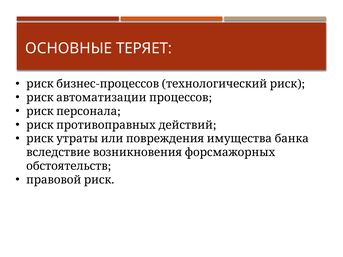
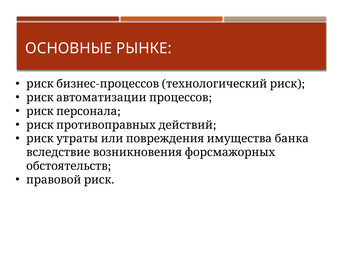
ТЕРЯЕТ: ТЕРЯЕТ -> РЫНКЕ (144, 49)
